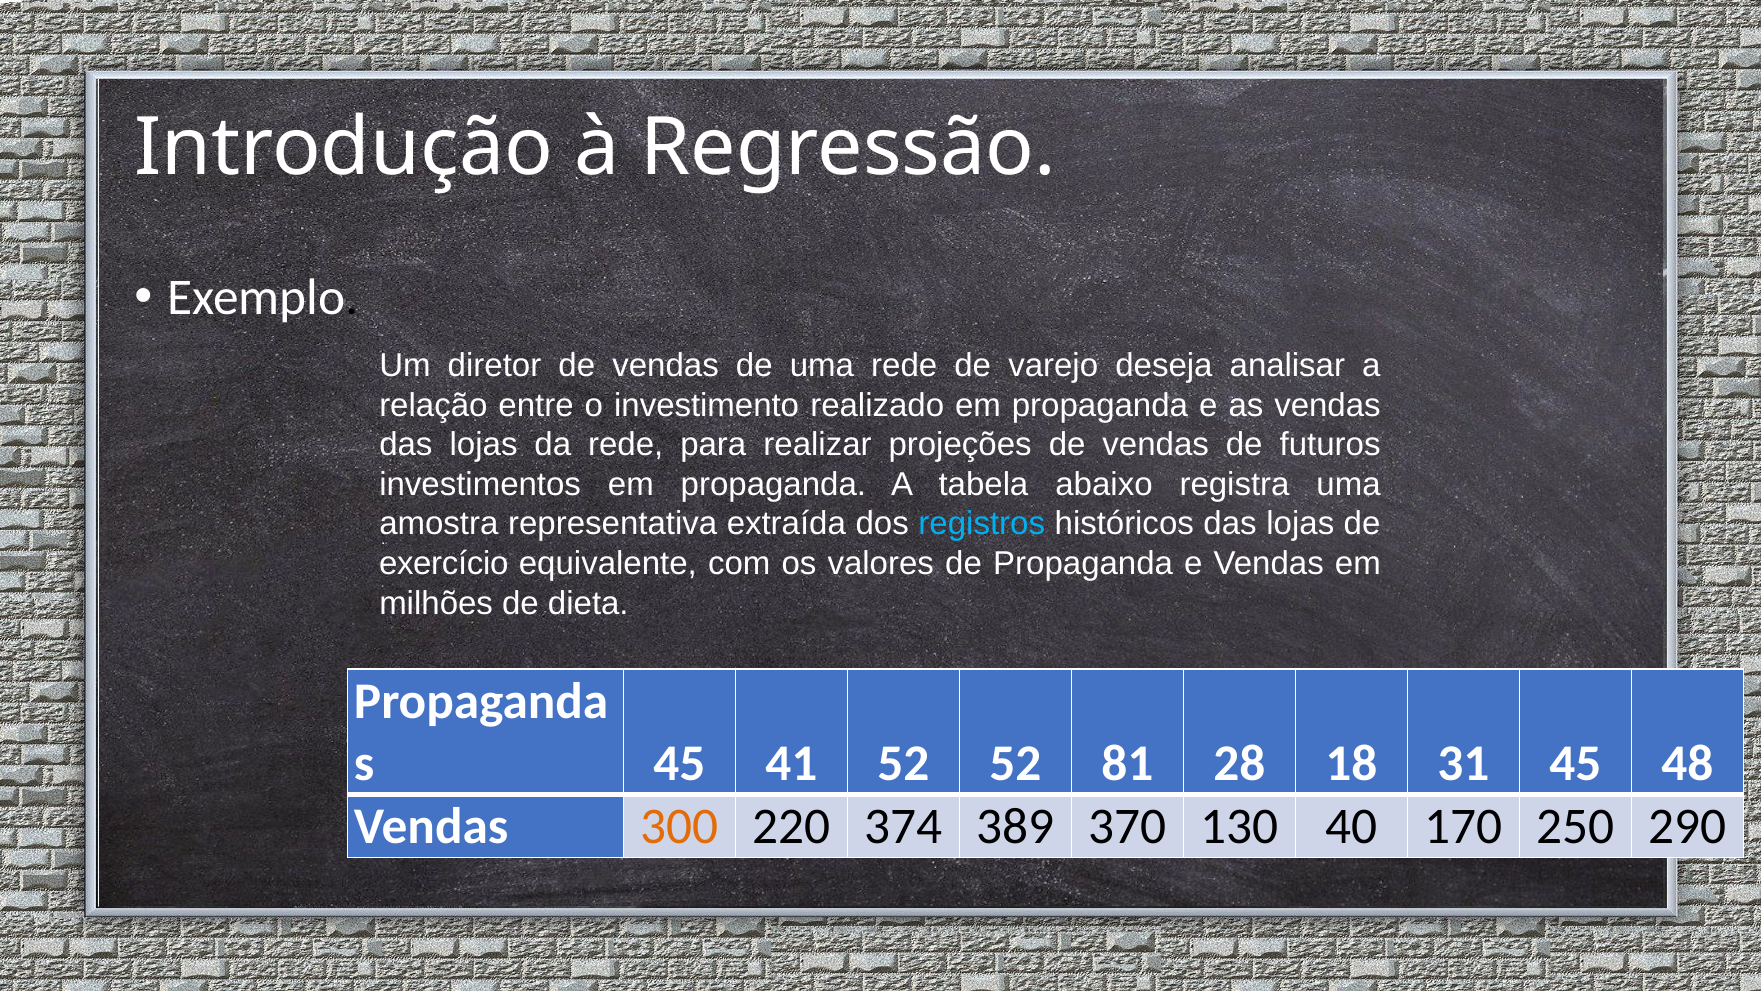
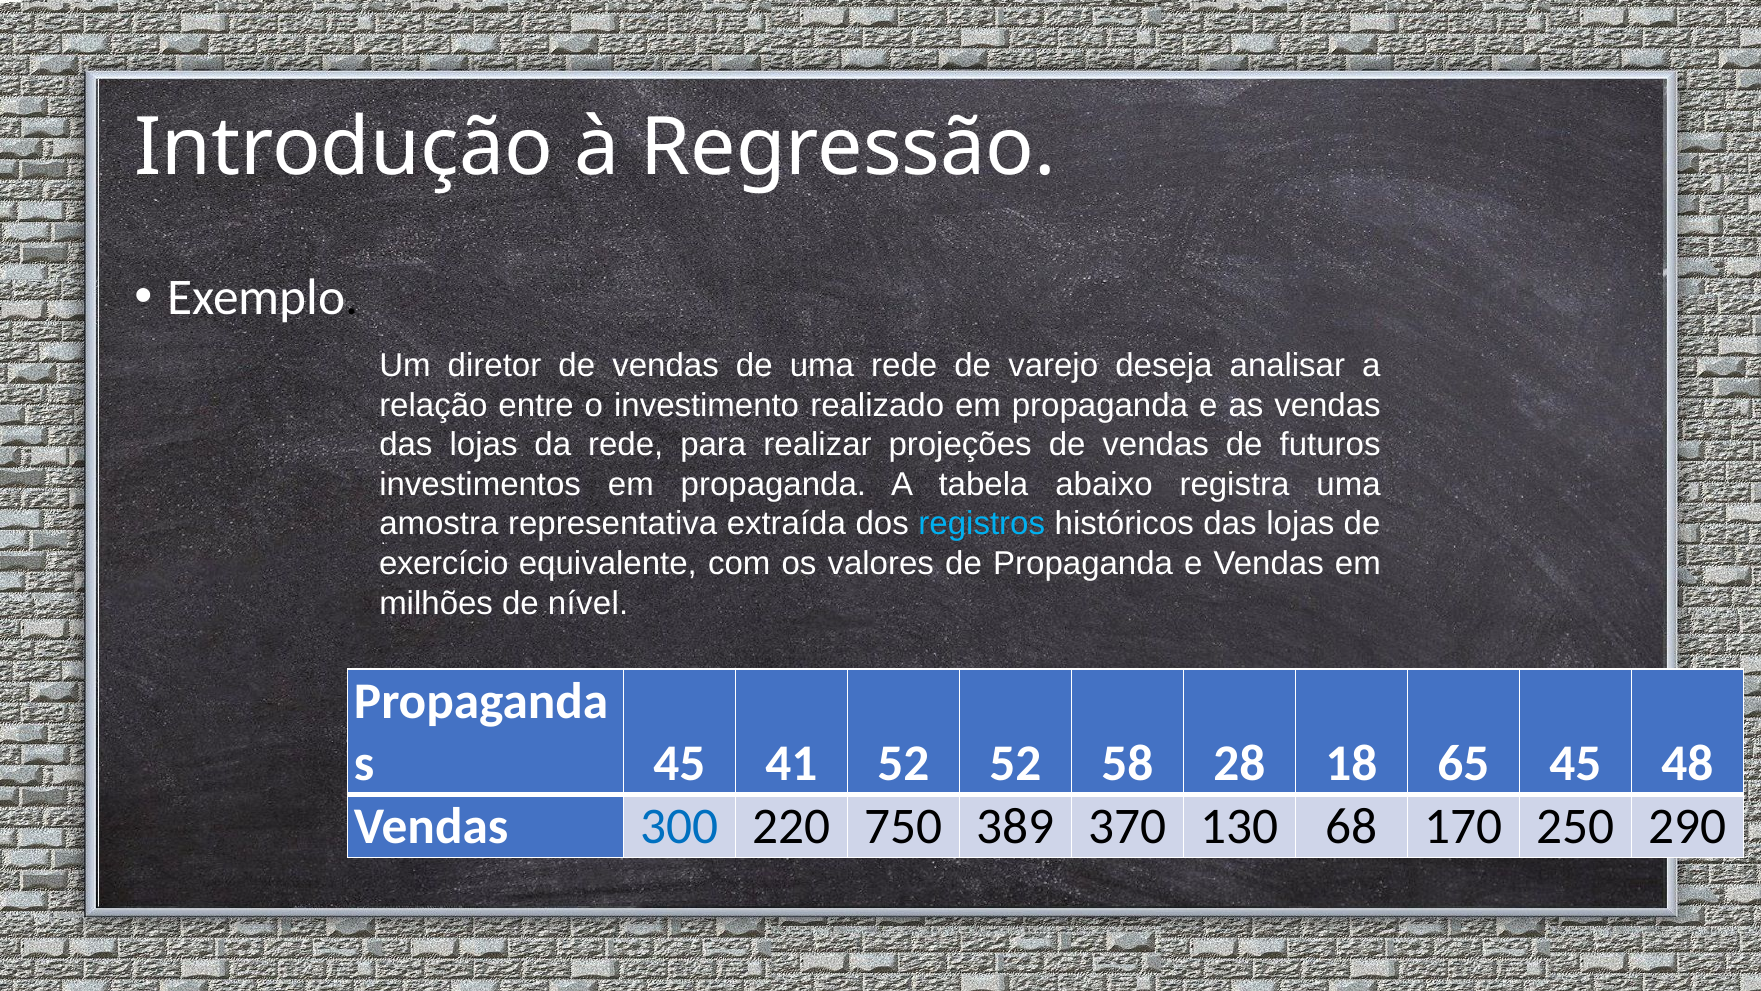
dieta: dieta -> nível (588, 603)
81: 81 -> 58 (1127, 764)
31: 31 -> 65 (1463, 764)
300 colour: orange -> blue (679, 826)
374: 374 -> 750 (903, 826)
40: 40 -> 68 (1351, 826)
